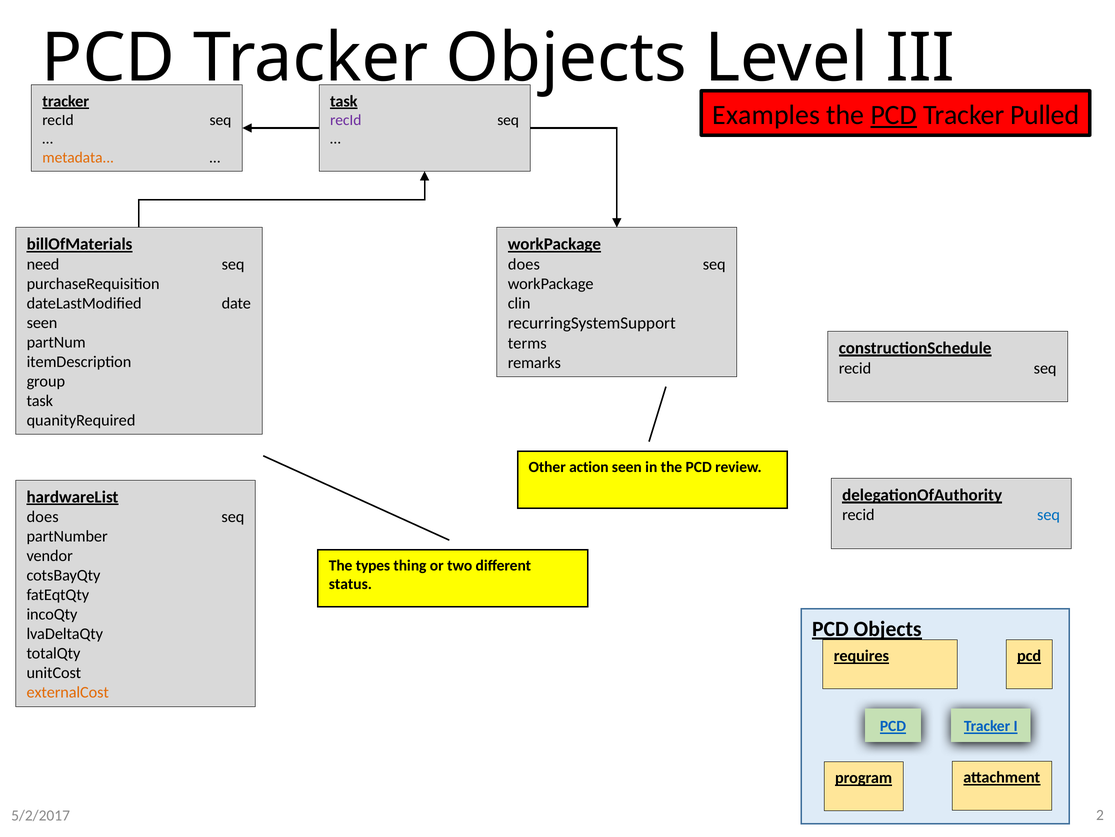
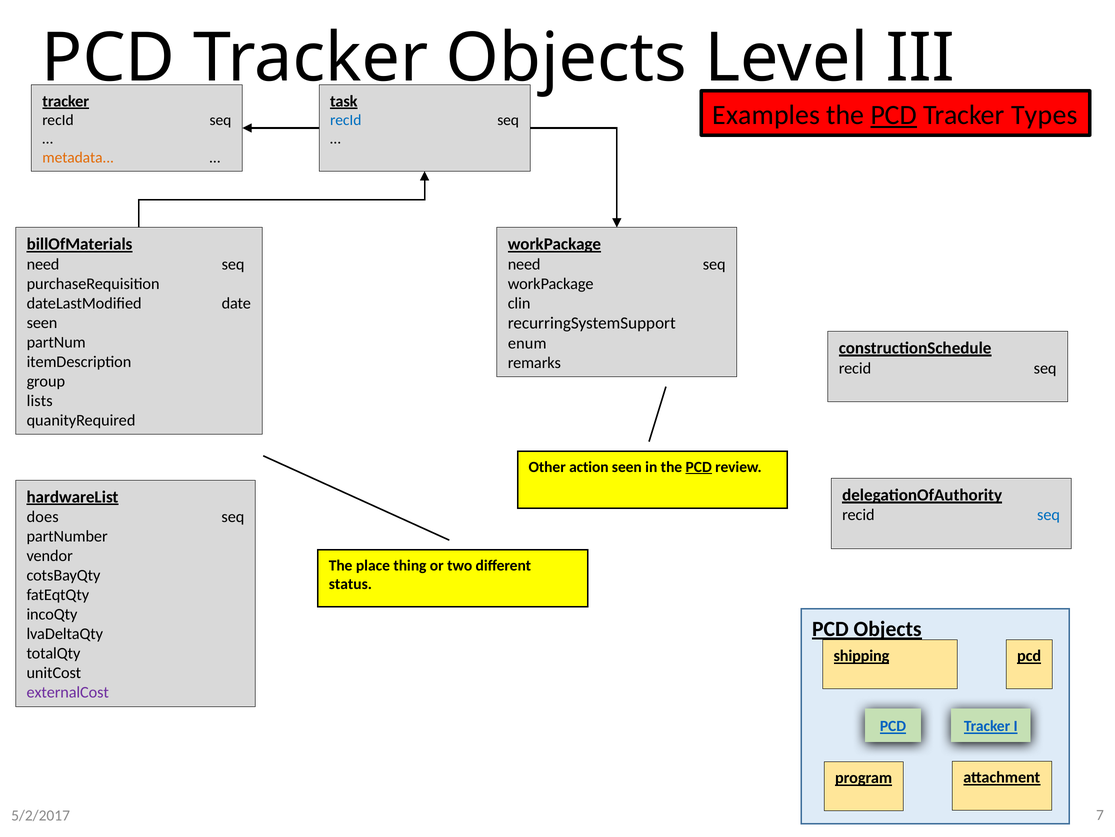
Pulled: Pulled -> Types (1044, 115)
recId colour: purple -> blue (346, 120)
does: does -> need (524, 264)
terms: terms -> enum (527, 343)
task: task -> lists (40, 400)
PCD underline: none -> present (699, 467)
types: types -> place (373, 565)
requires: requires -> shipping (861, 655)
externalCost colour: orange -> purple (68, 692)
2: 2 -> 7 (1100, 815)
